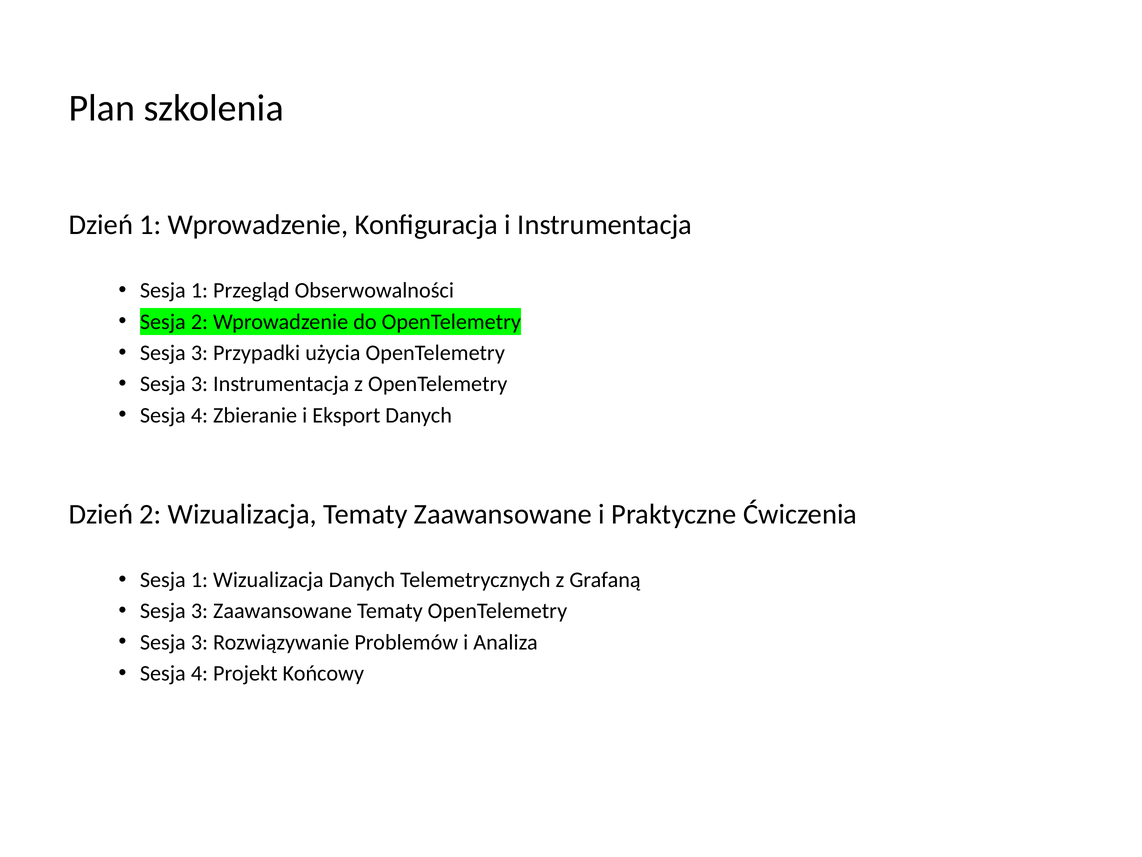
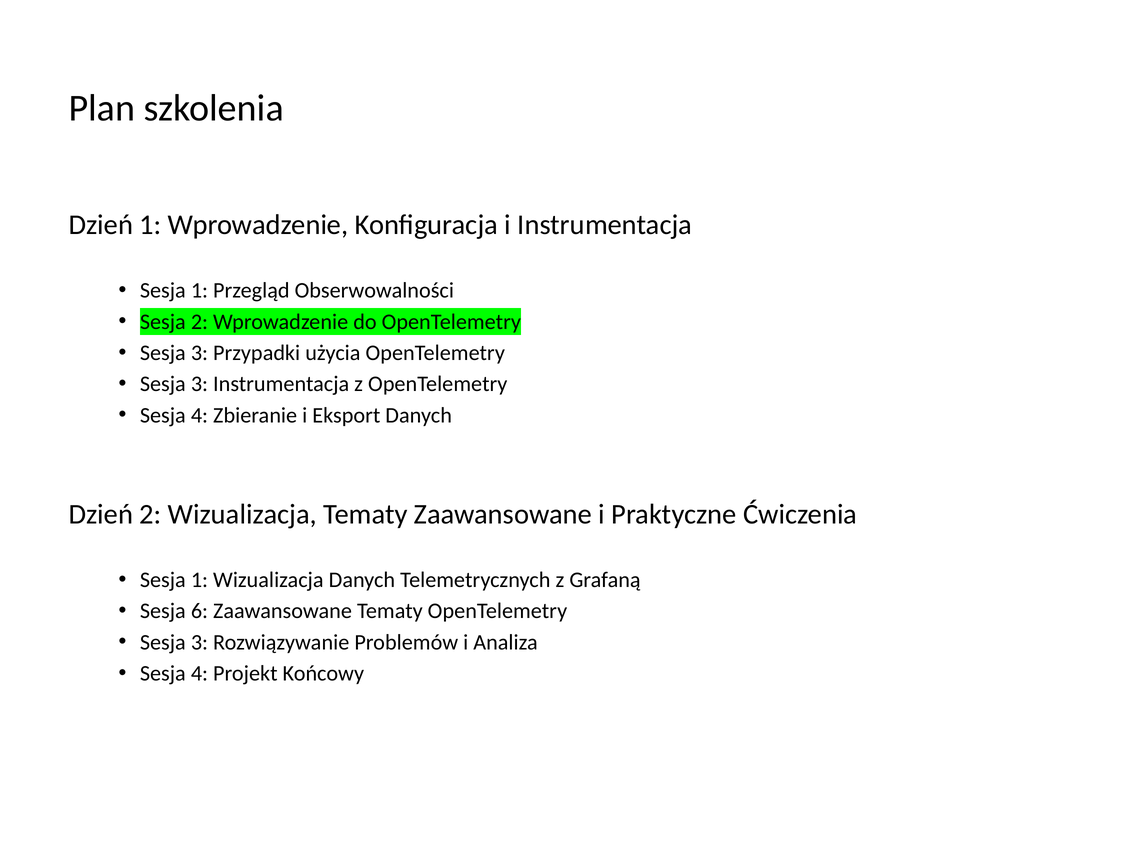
3: 3 -> 6 (199, 611)
